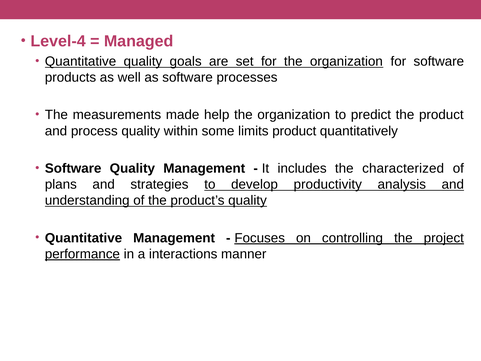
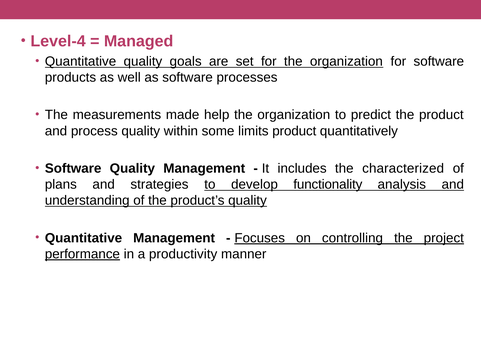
productivity: productivity -> functionality (328, 184)
interactions: interactions -> productivity (183, 254)
